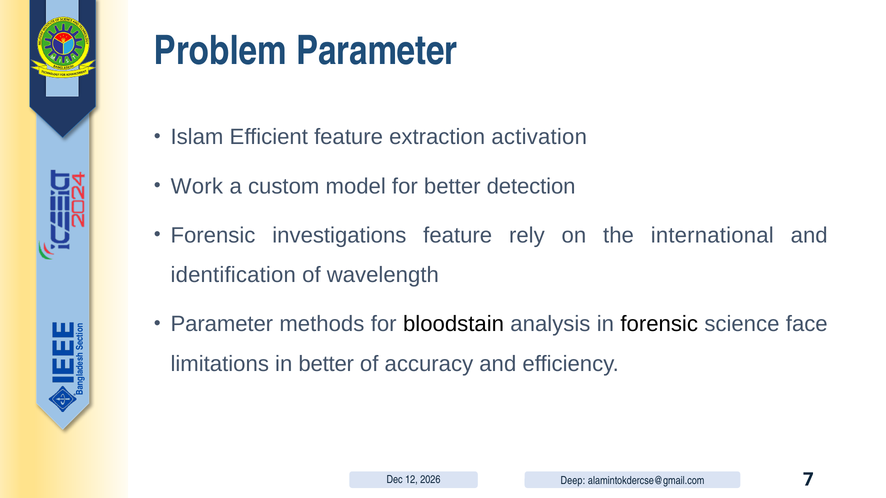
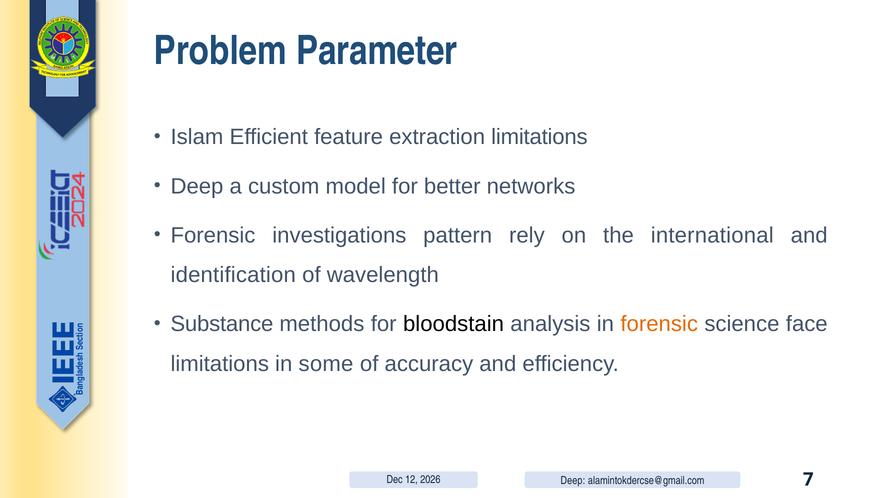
extraction activation: activation -> limitations (539, 137)
Work: Work -> Deep (197, 186)
detection: detection -> networks (531, 186)
investigations feature: feature -> pattern (458, 235)
Parameter: Parameter -> Substance (222, 324)
forensic colour: black -> orange (659, 324)
in better: better -> some (326, 364)
